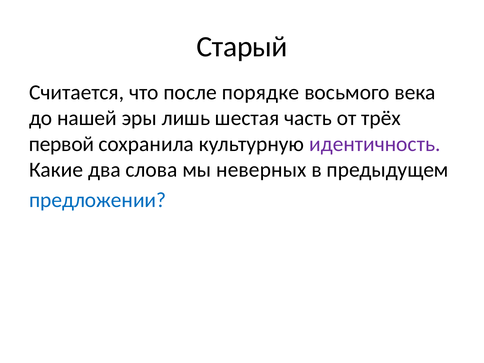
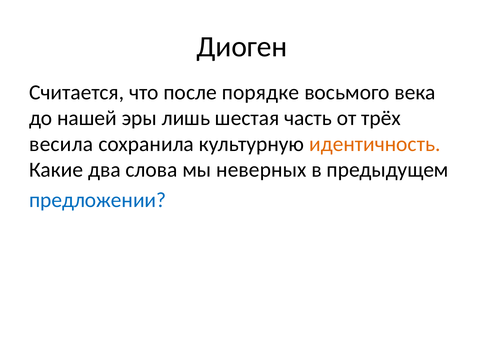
Старый: Старый -> Диоген (242, 47)
первой: первой -> весила (61, 144)
идентичность colour: purple -> orange (375, 144)
